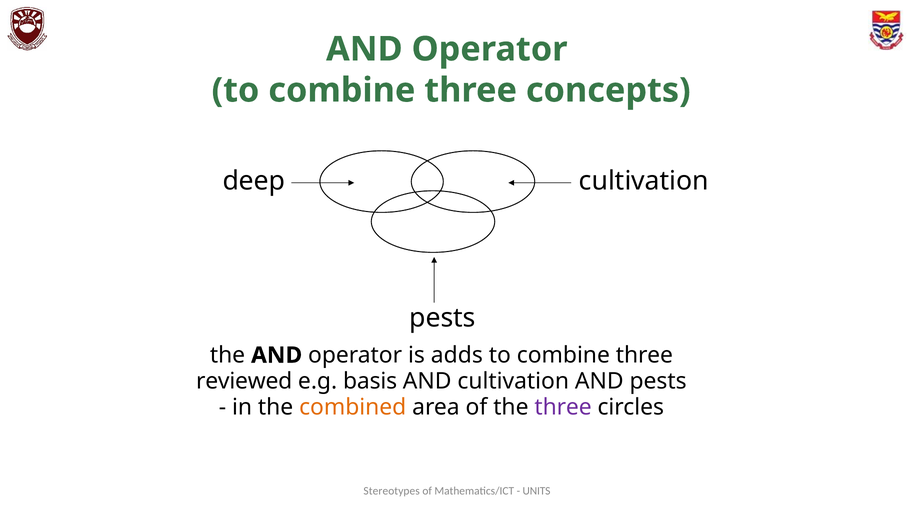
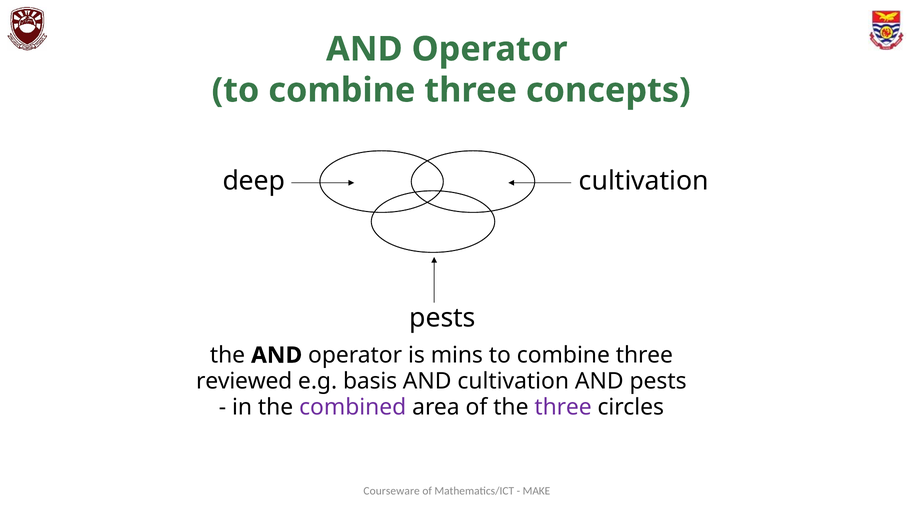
adds: adds -> mins (457, 355)
combined colour: orange -> purple (353, 407)
Stereotypes: Stereotypes -> Courseware (392, 491)
UNITS: UNITS -> MAKE (536, 491)
